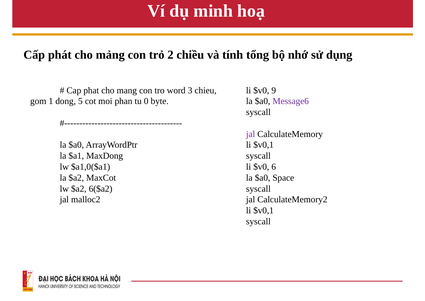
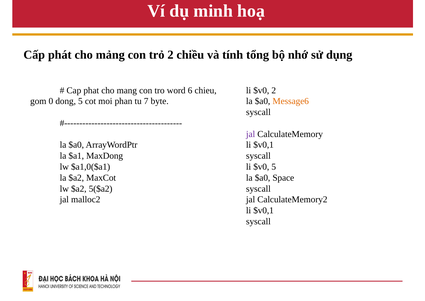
3: 3 -> 6 (190, 90)
$v0 9: 9 -> 2 (274, 90)
1: 1 -> 0 (51, 101)
0: 0 -> 7 (146, 101)
Message6 colour: purple -> orange (291, 101)
$v0 6: 6 -> 5 (274, 166)
6($a2: 6($a2 -> 5($a2 (101, 188)
